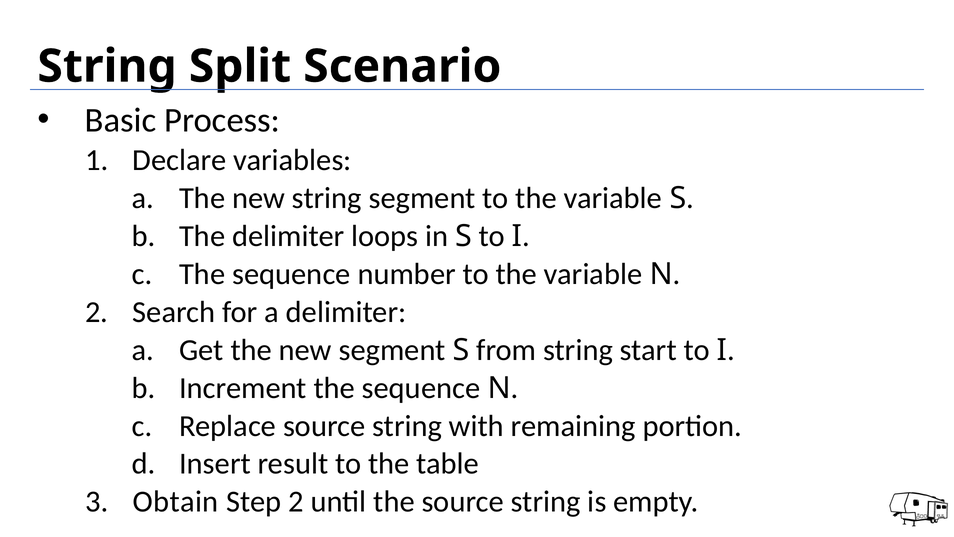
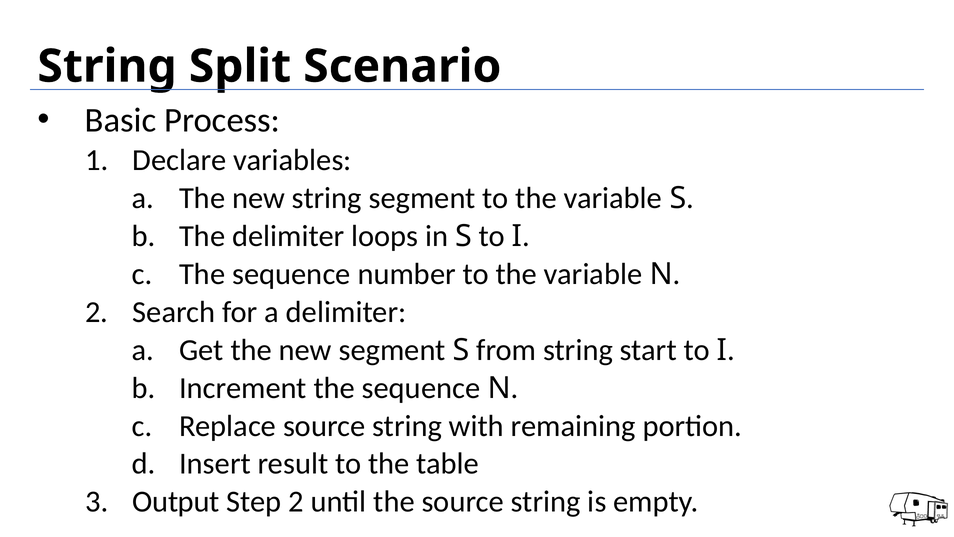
Obtain: Obtain -> Output (176, 501)
